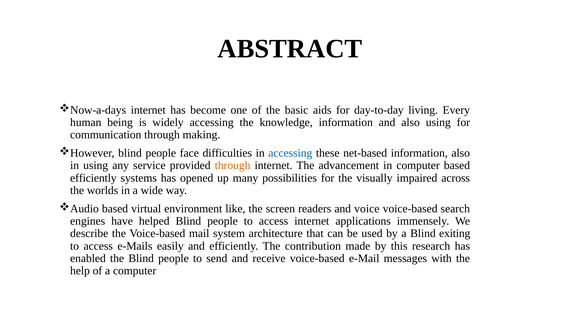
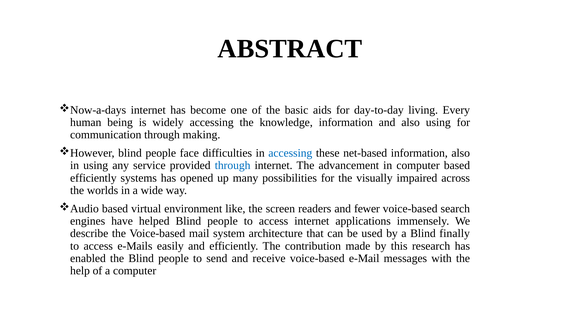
through colour: orange -> blue (233, 166)
voice: voice -> fewer (367, 209)
exiting: exiting -> finally (455, 234)
